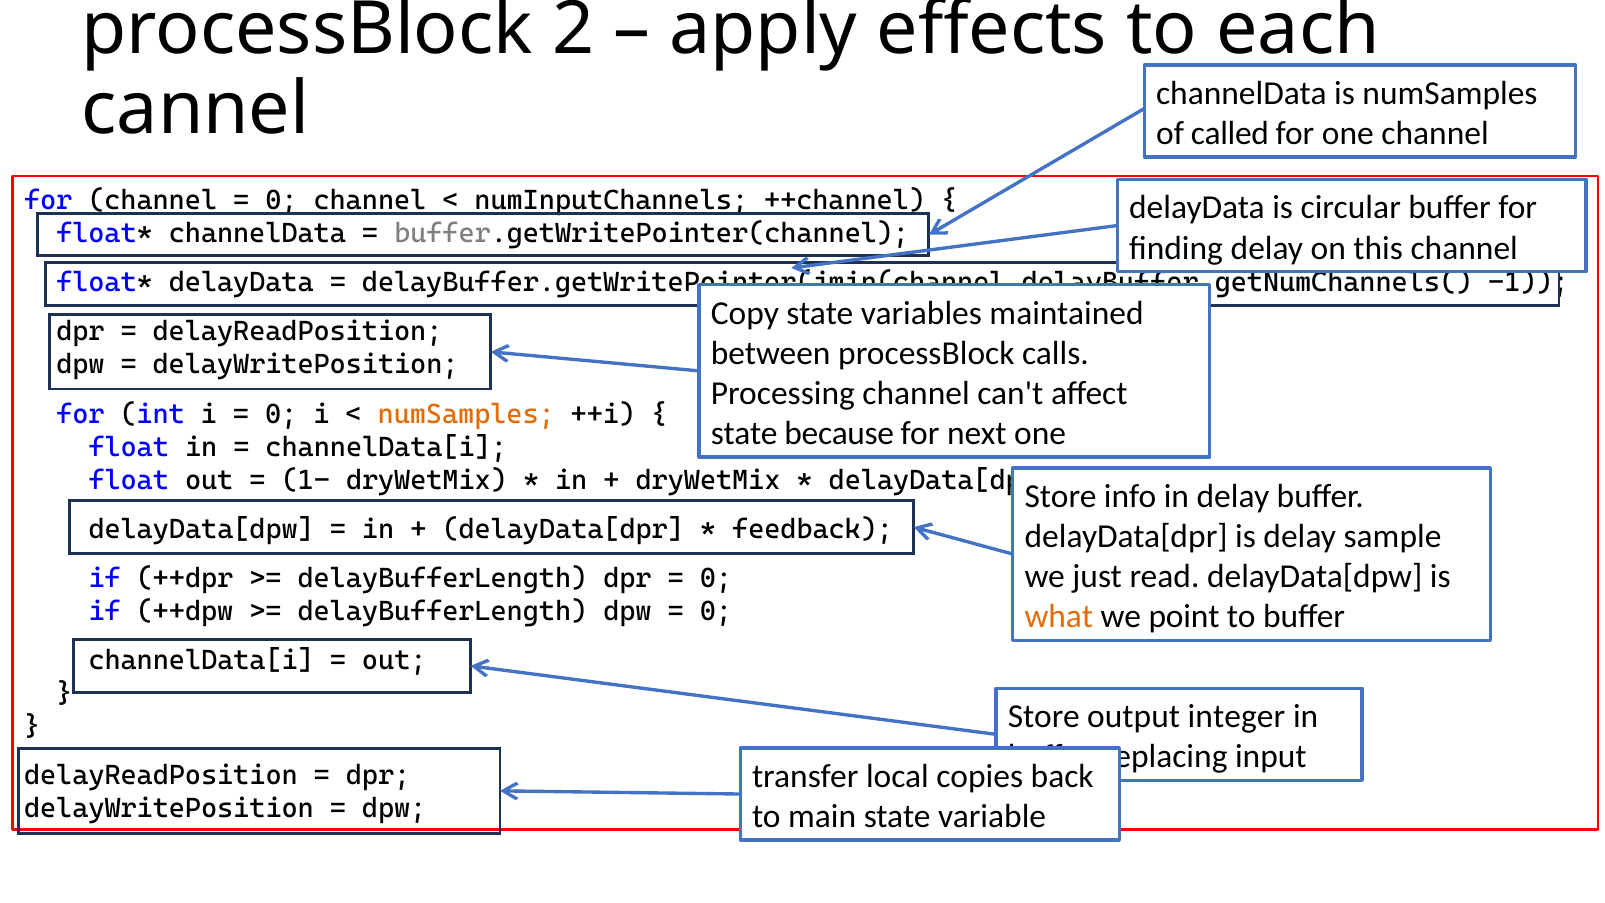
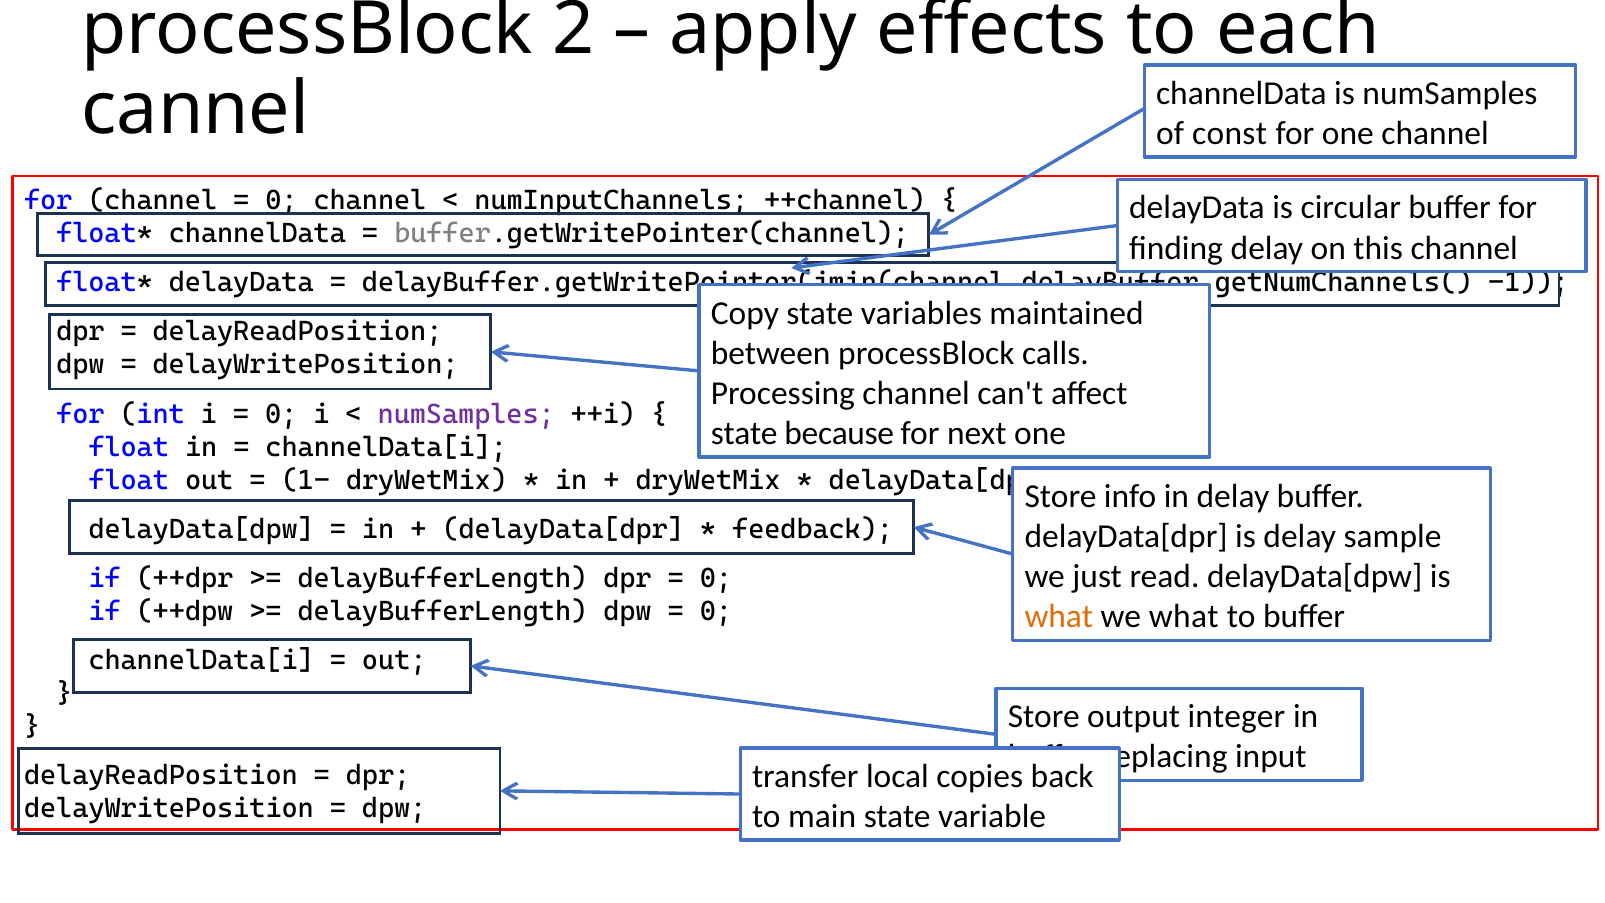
called: called -> const (1230, 133)
numSamples colour: orange -> purple (466, 414)
we point: point -> what (1184, 617)
